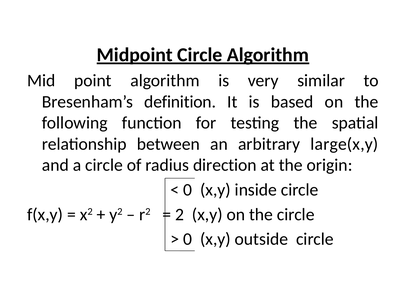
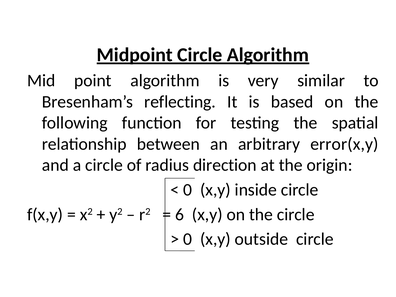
definition: definition -> reflecting (180, 102)
large(x,y: large(x,y -> error(x,y (344, 144)
2: 2 -> 6 (180, 214)
